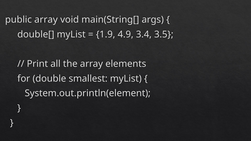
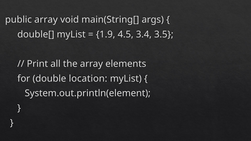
4.9: 4.9 -> 4.5 (126, 34)
smallest: smallest -> location (88, 79)
